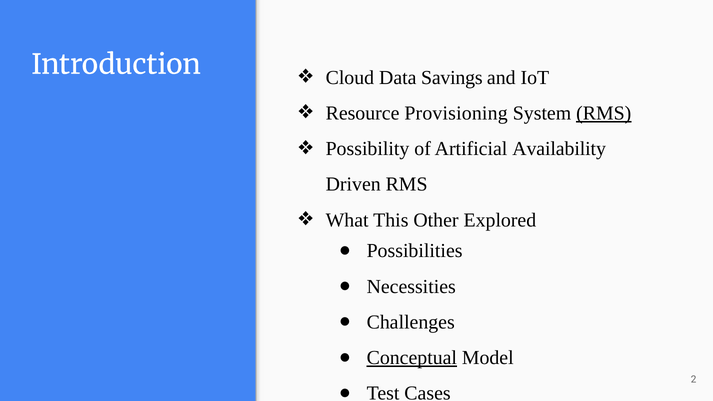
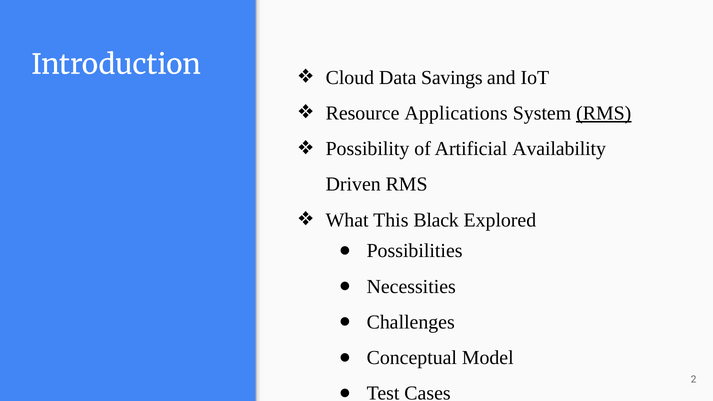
Provisioning: Provisioning -> Applications (456, 113)
Other: Other -> Black (436, 220)
Conceptual underline: present -> none (412, 358)
